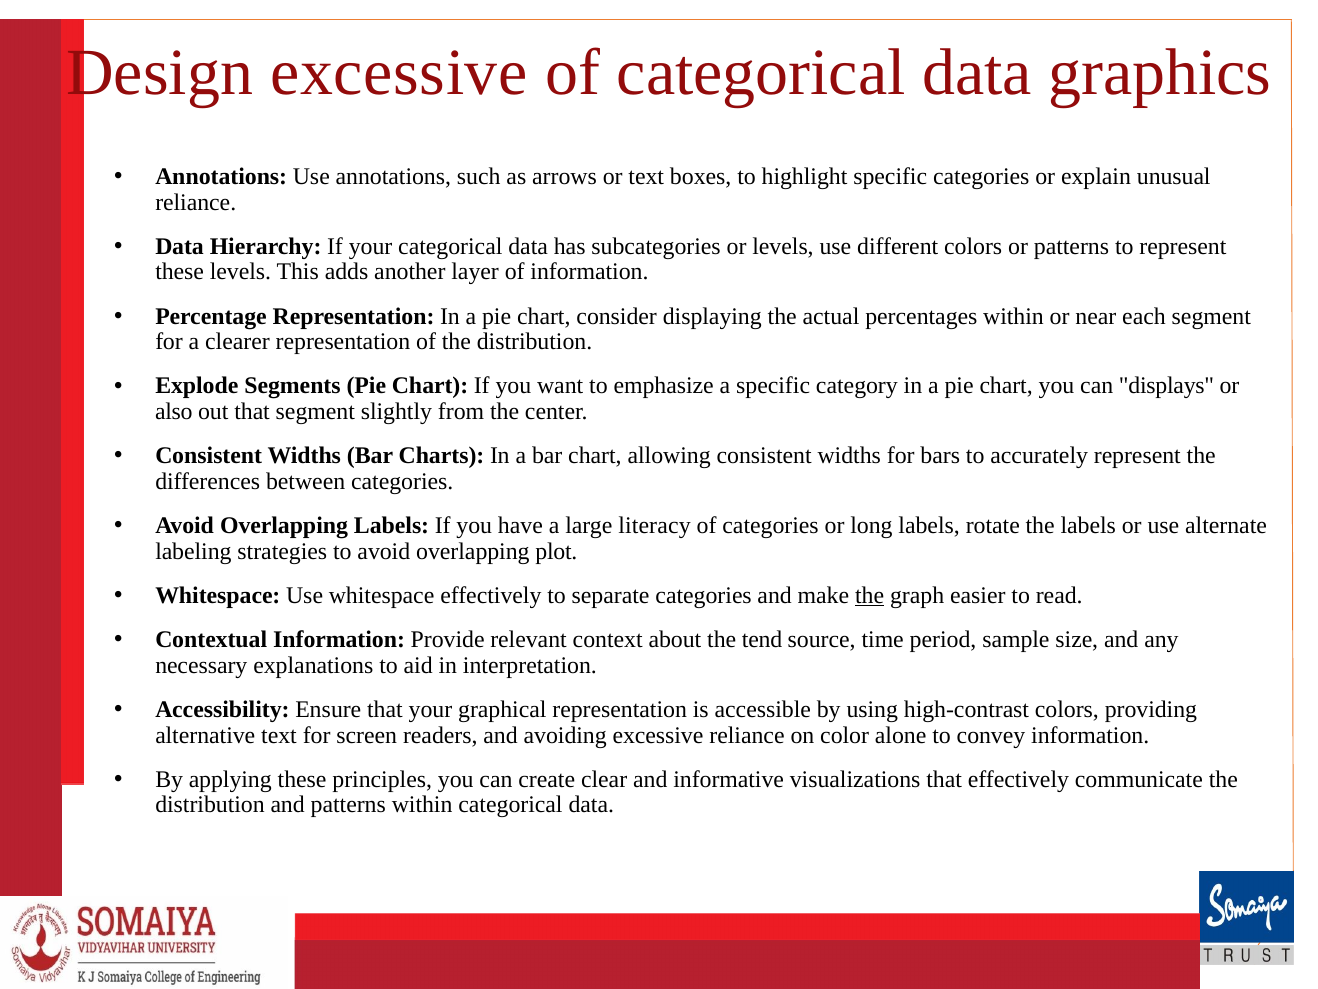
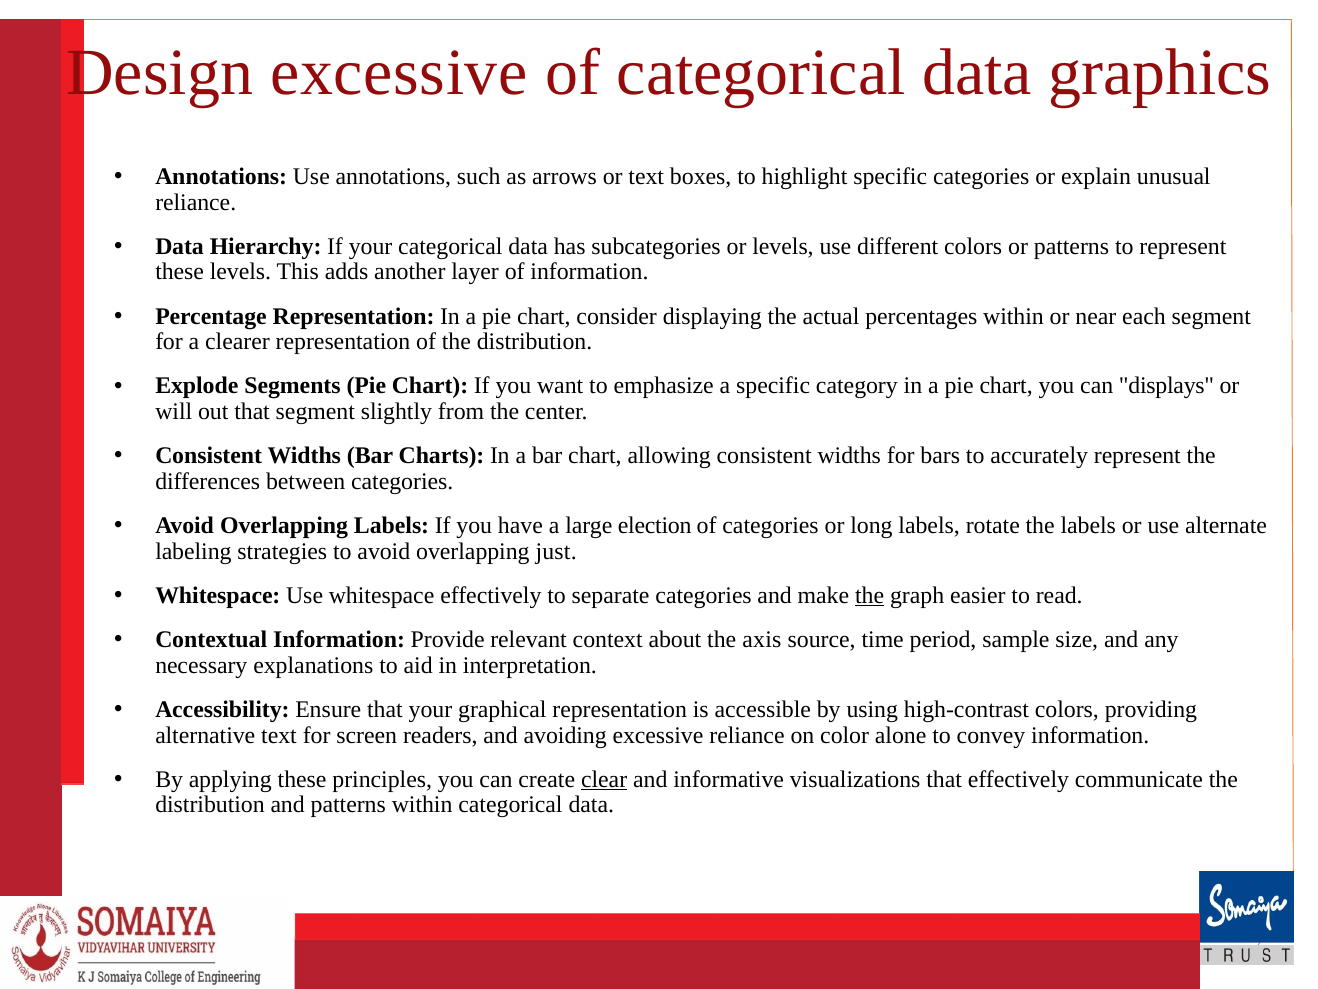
also: also -> will (174, 412)
literacy: literacy -> election (655, 525)
plot: plot -> just (556, 551)
tend: tend -> axis (762, 639)
clear underline: none -> present (604, 779)
